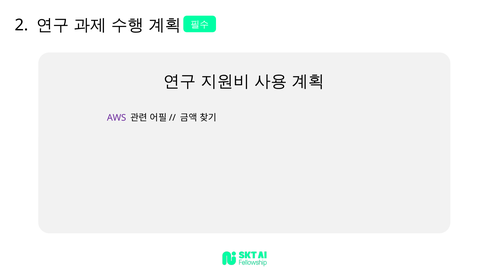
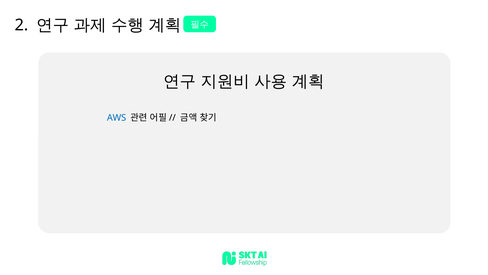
AWS colour: purple -> blue (117, 118)
